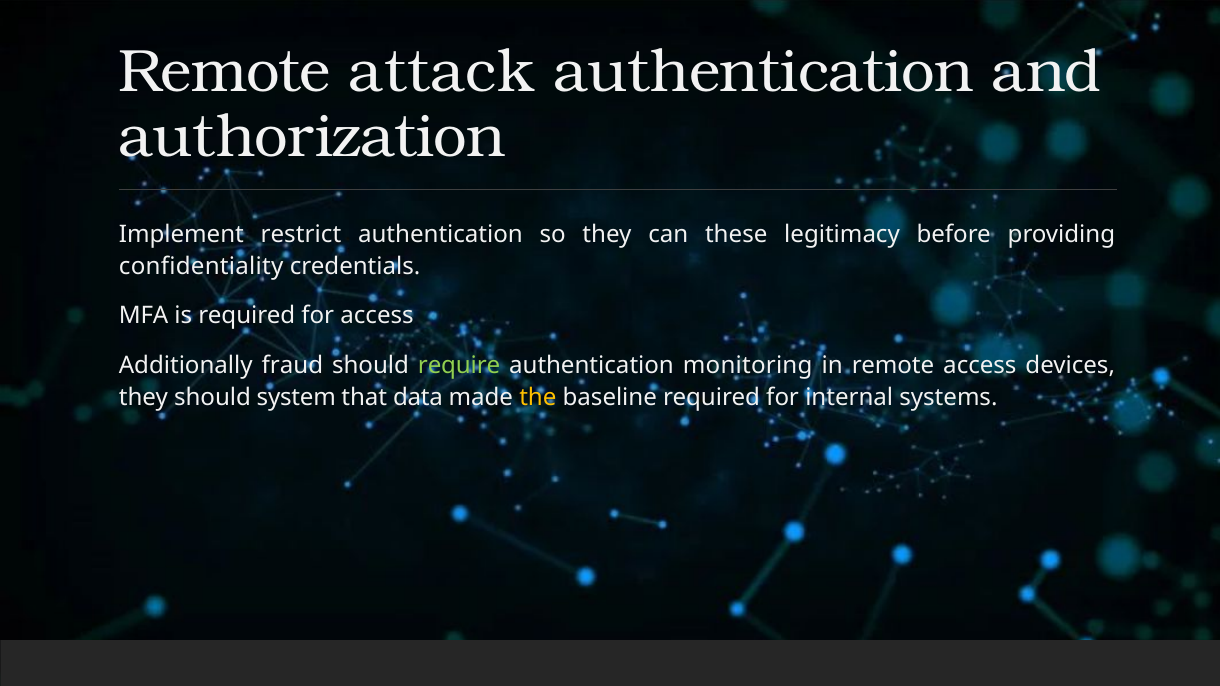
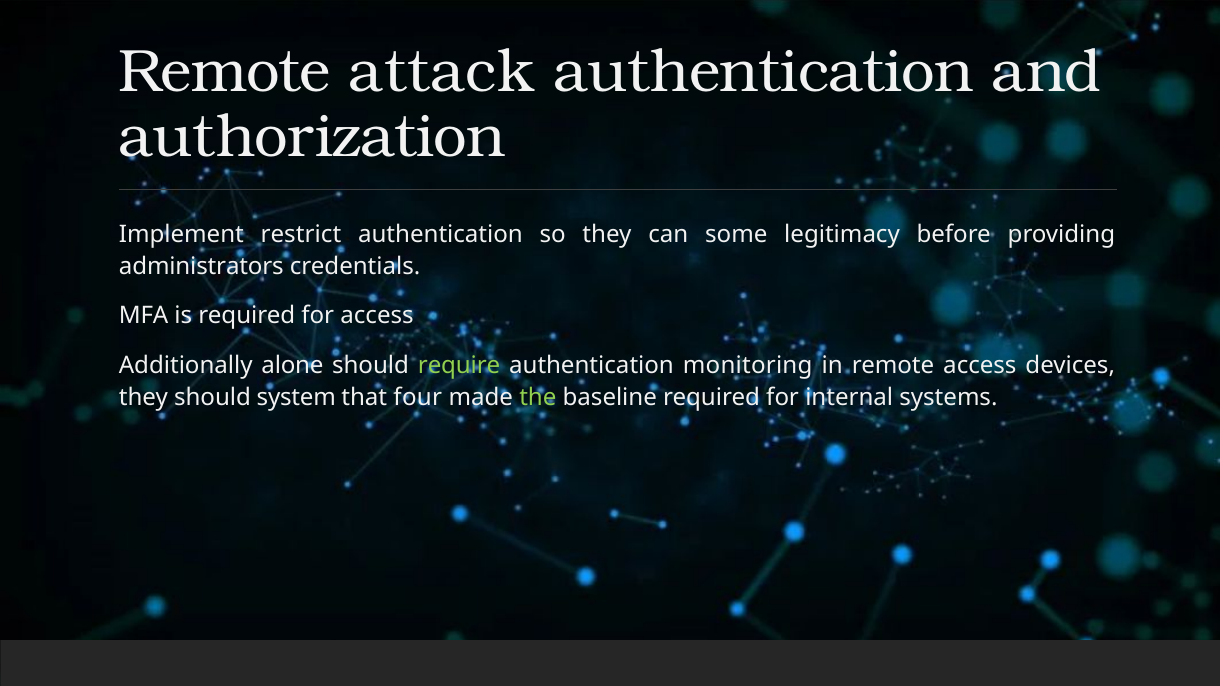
these: these -> some (736, 235)
confidentiality: confidentiality -> administrators (201, 266)
fraud: fraud -> alone (292, 366)
data: data -> four (418, 398)
the colour: yellow -> light green (538, 398)
